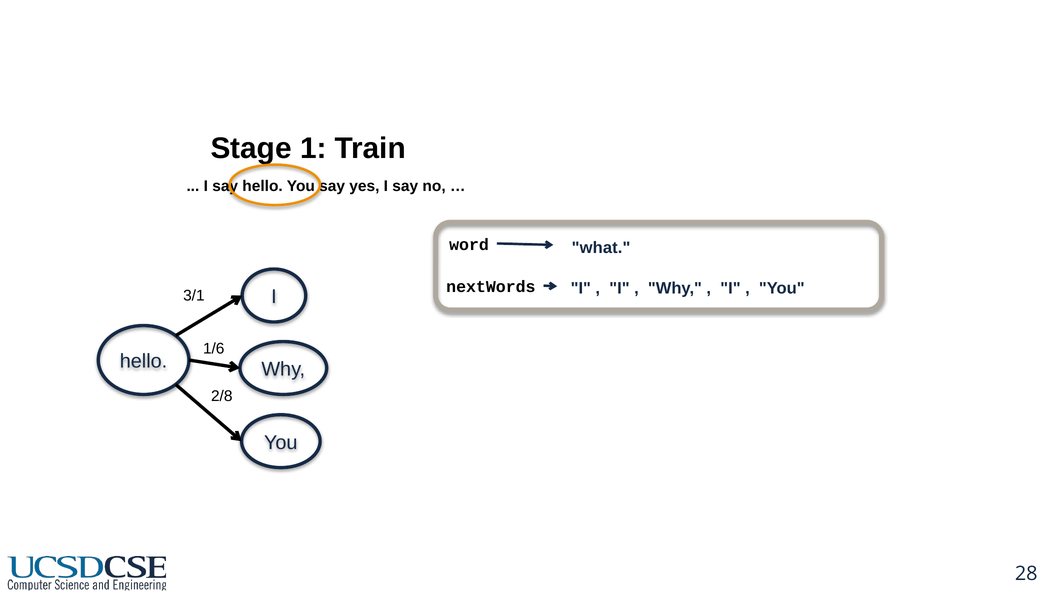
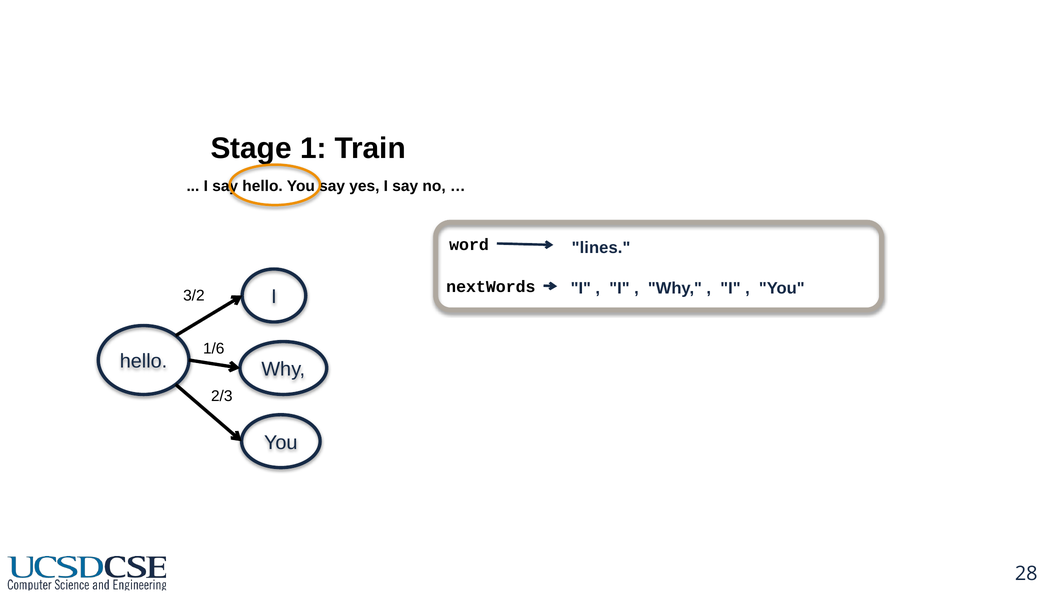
what: what -> lines (601, 248)
3/1: 3/1 -> 3/2 (194, 296)
2/8: 2/8 -> 2/3 (222, 396)
